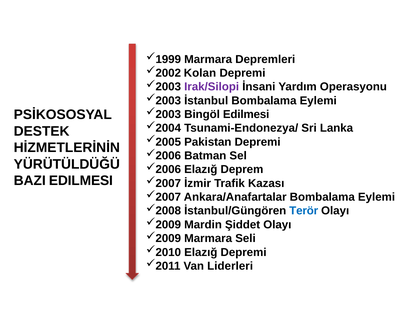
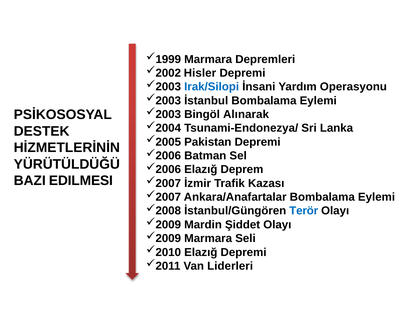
Kolan: Kolan -> Hisler (200, 73)
Irak/Silopi colour: purple -> blue (212, 87)
Bingöl Edilmesi: Edilmesi -> Alınarak (246, 114)
